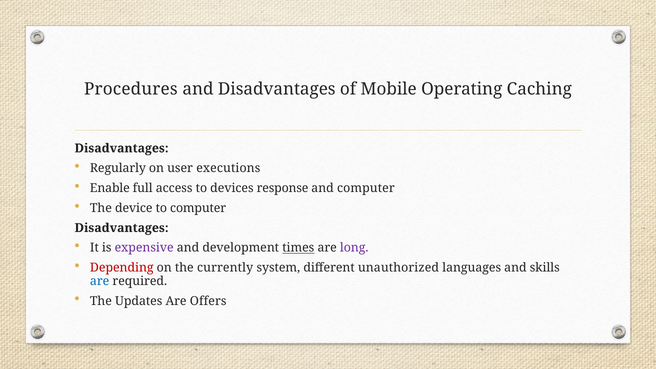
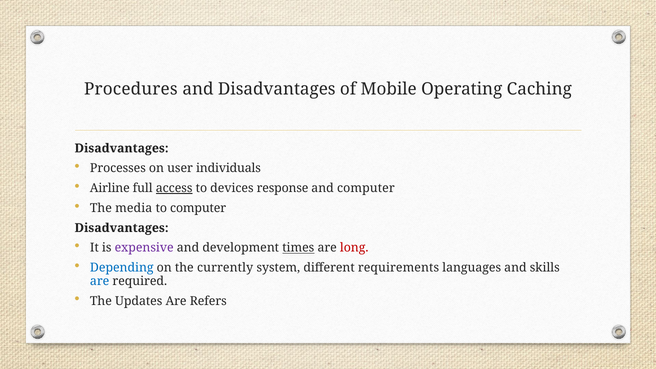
Regularly: Regularly -> Processes (118, 168)
executions: executions -> individuals (228, 168)
Enable: Enable -> Airline (110, 188)
access underline: none -> present (174, 188)
device: device -> media (134, 208)
long colour: purple -> red (354, 248)
Depending colour: red -> blue (122, 268)
unauthorized: unauthorized -> requirements (398, 268)
Offers: Offers -> Refers (208, 301)
